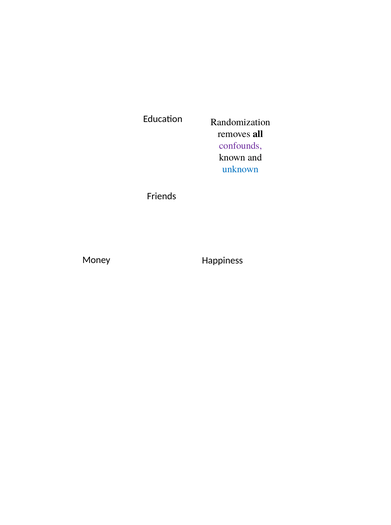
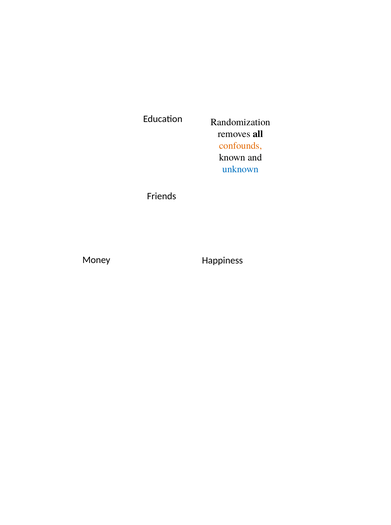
confounds colour: purple -> orange (241, 146)
